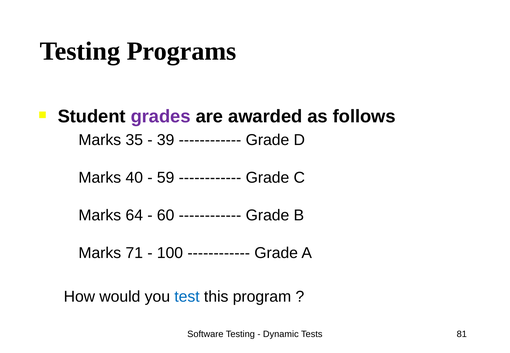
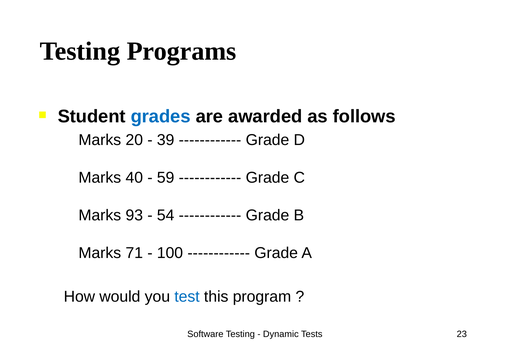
grades colour: purple -> blue (161, 117)
35: 35 -> 20 (134, 140)
64: 64 -> 93 (134, 215)
60: 60 -> 54 (166, 215)
81: 81 -> 23 (462, 334)
